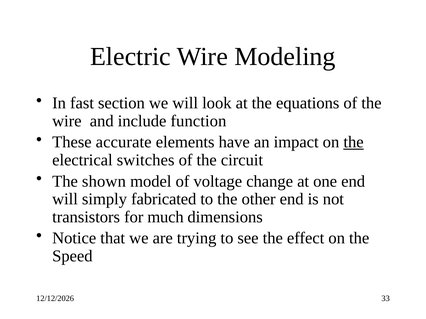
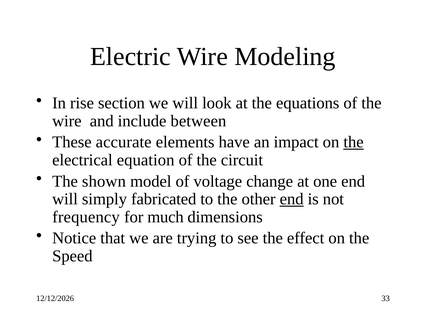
fast: fast -> rise (82, 103)
function: function -> between (198, 121)
switches: switches -> equation (146, 160)
end underline: none -> present (292, 199)
transistors: transistors -> frequency (86, 217)
